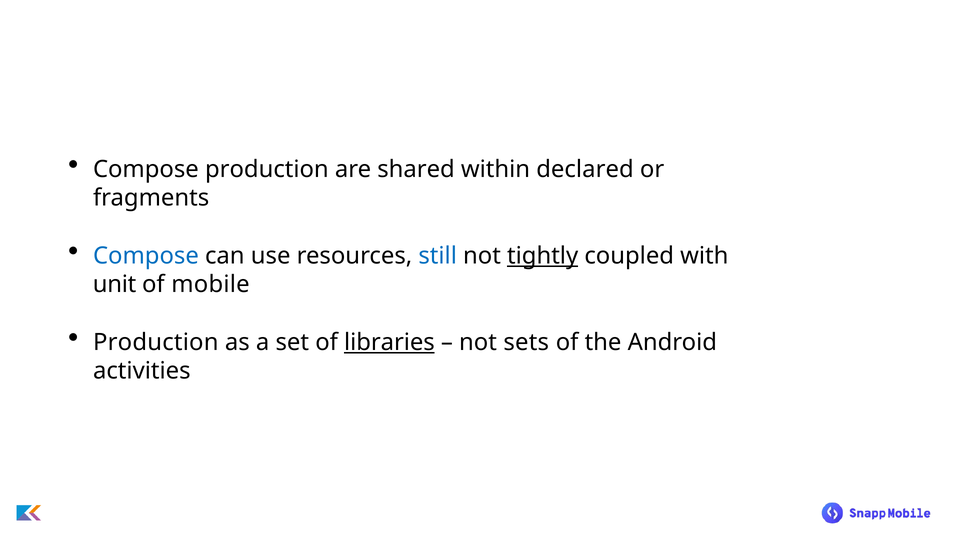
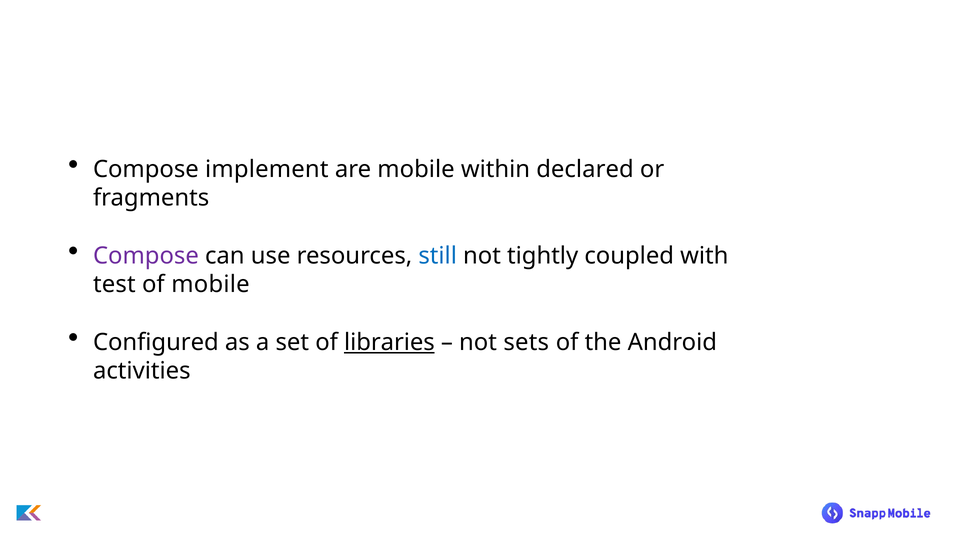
Compose production: production -> implement (267, 169)
are shared: shared -> mobile (416, 169)
Compose colour: blue -> purple (146, 256)
tightly underline: present -> none (543, 256)
unit: unit -> test (114, 285)
Production: Production -> Configured (156, 343)
